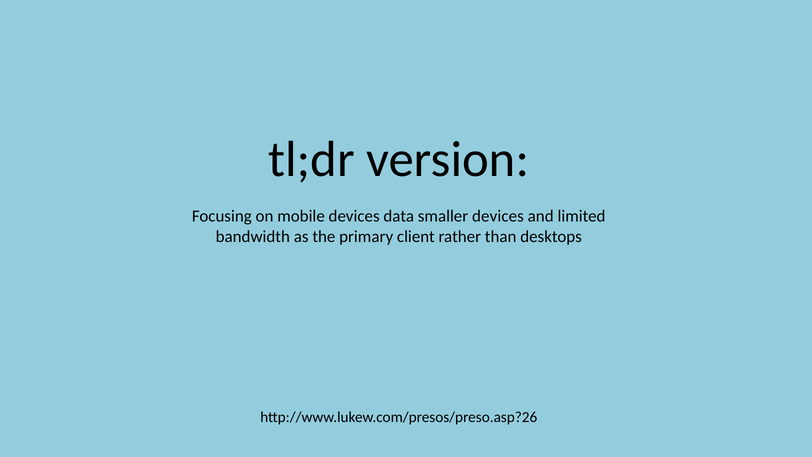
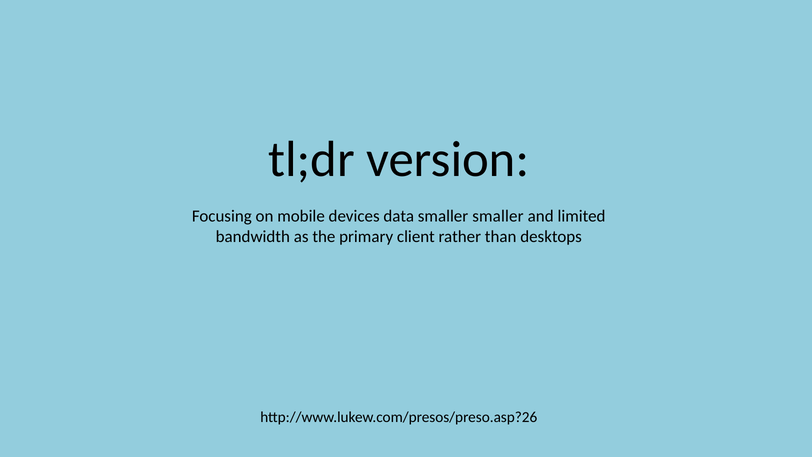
smaller devices: devices -> smaller (498, 216)
